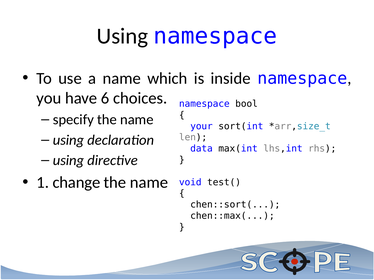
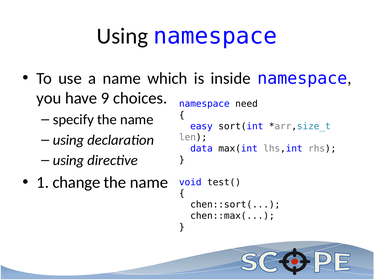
6: 6 -> 9 (105, 98)
bool: bool -> need (247, 104)
your: your -> easy (202, 126)
